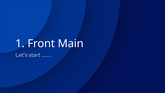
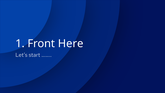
Main: Main -> Here (71, 43)
